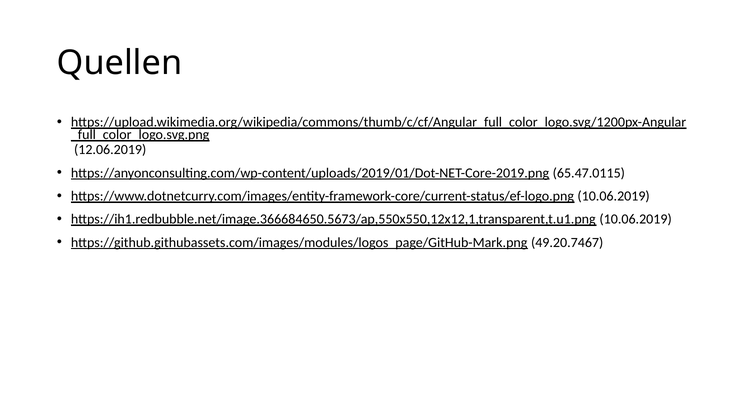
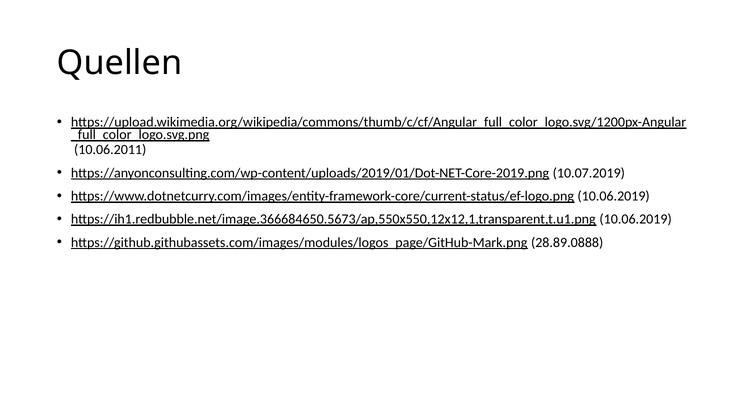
12.06.2019: 12.06.2019 -> 10.06.2011 (110, 150)
65.47.0115: 65.47.0115 -> 10.07.2019 (589, 173)
49.20.7467: 49.20.7467 -> 28.89.0888 (567, 243)
